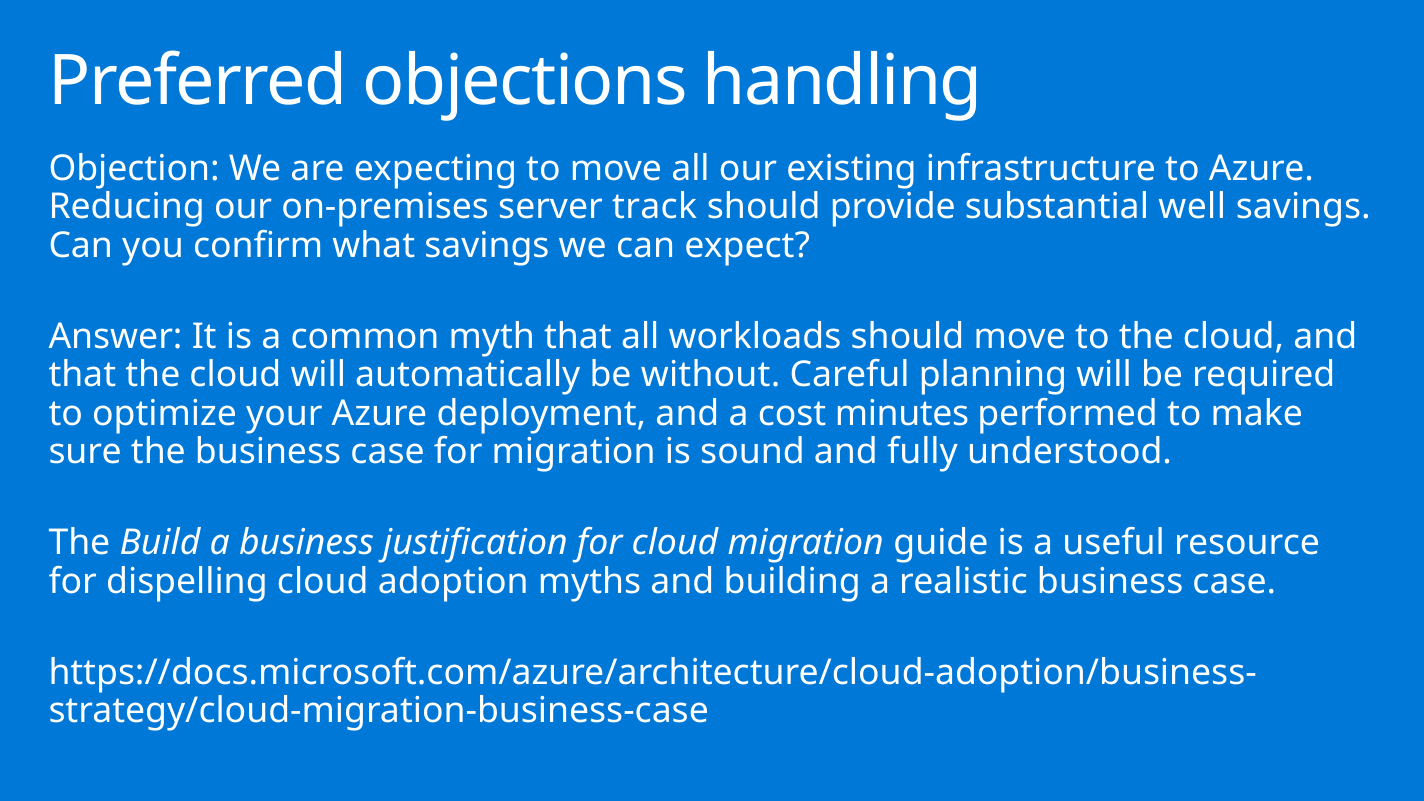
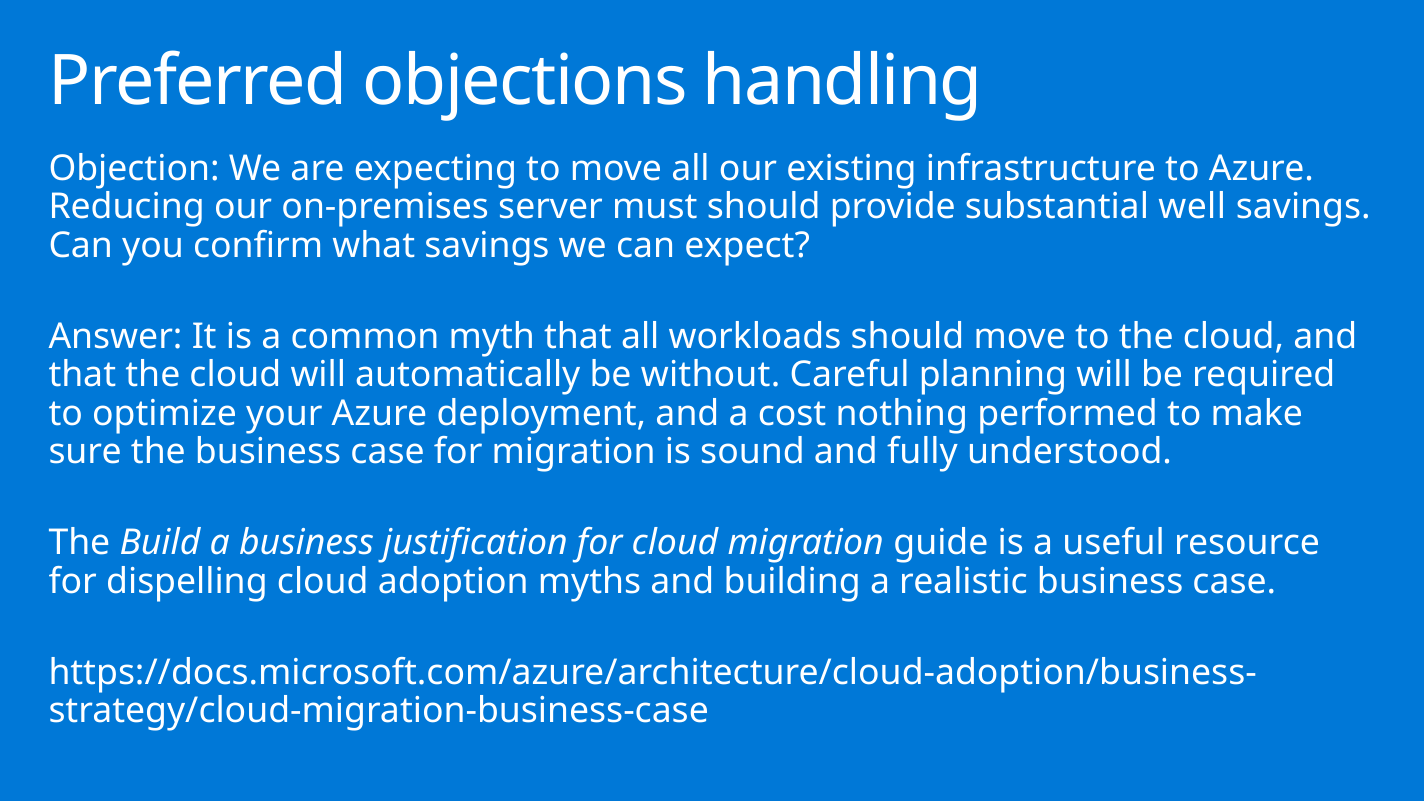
track: track -> must (655, 207)
minutes: minutes -> nothing (902, 413)
